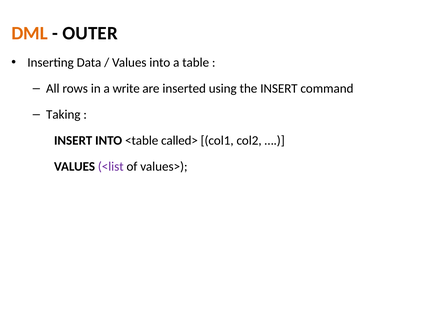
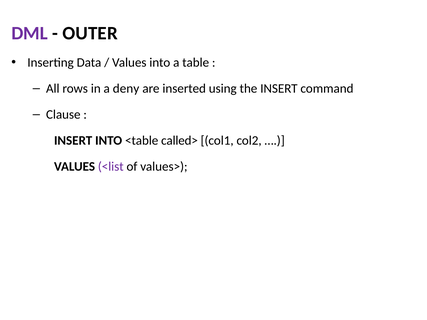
DML colour: orange -> purple (30, 33)
write: write -> deny (126, 89)
Taking: Taking -> Clause (63, 115)
